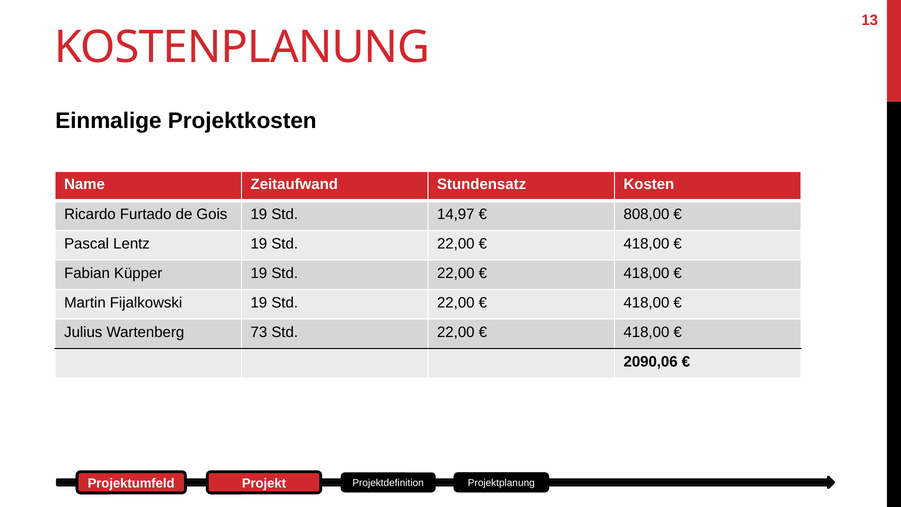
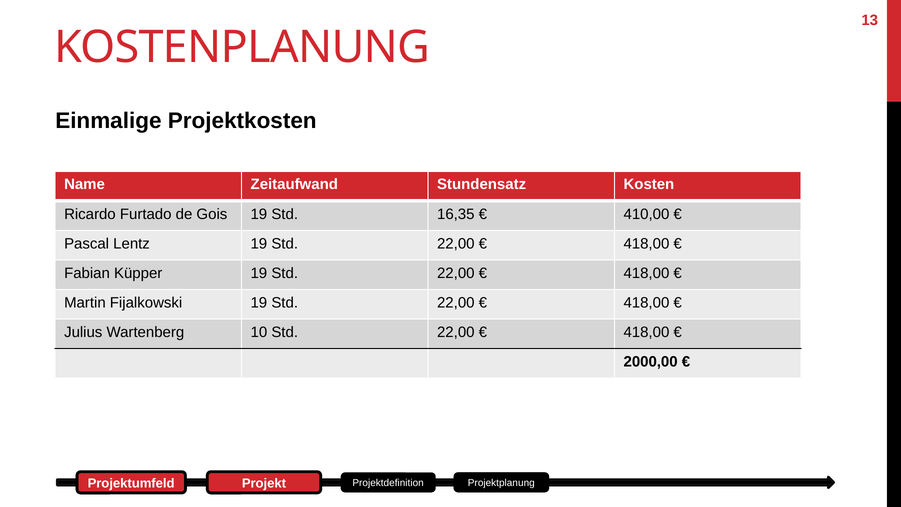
14,97: 14,97 -> 16,35 (456, 214)
808,00: 808,00 -> 410,00 (646, 214)
73: 73 -> 10 (259, 332)
2090,06: 2090,06 -> 2000,00 (651, 362)
